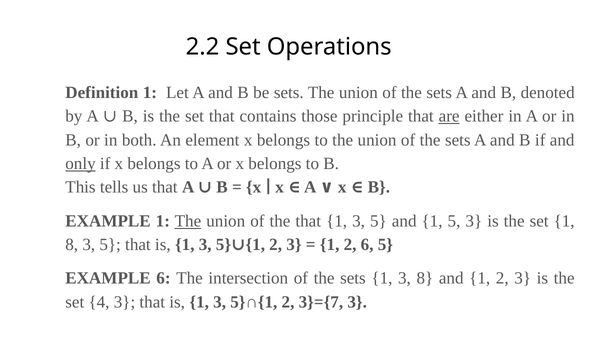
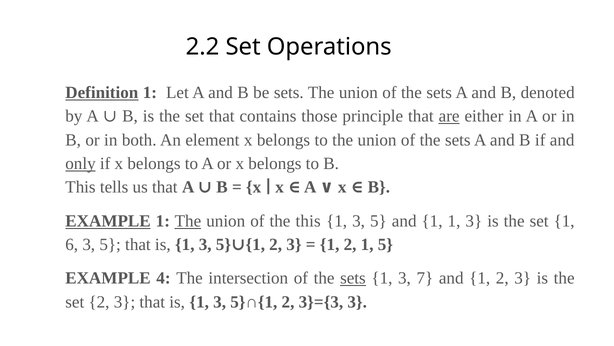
Definition underline: none -> present (102, 93)
EXAMPLE underline: none -> present (108, 221)
the that: that -> this (308, 221)
1 5: 5 -> 1 (454, 221)
8: 8 -> 6 (72, 244)
2 6: 6 -> 1 (367, 244)
EXAMPLE 6: 6 -> 4 (163, 278)
sets underline: none -> present (353, 278)
3 8: 8 -> 7 (425, 278)
set 4: 4 -> 2 (99, 301)
3}={7: 3}={7 -> 3}={3 (321, 301)
